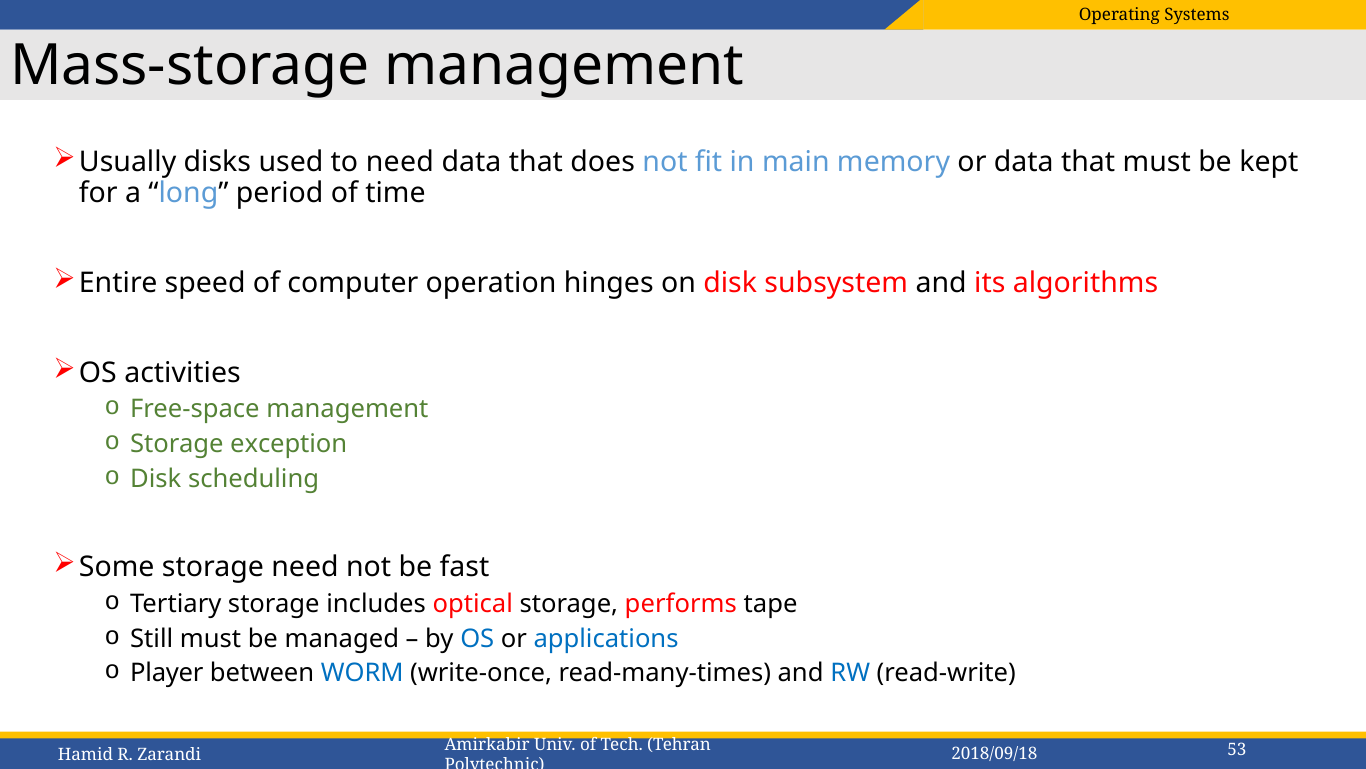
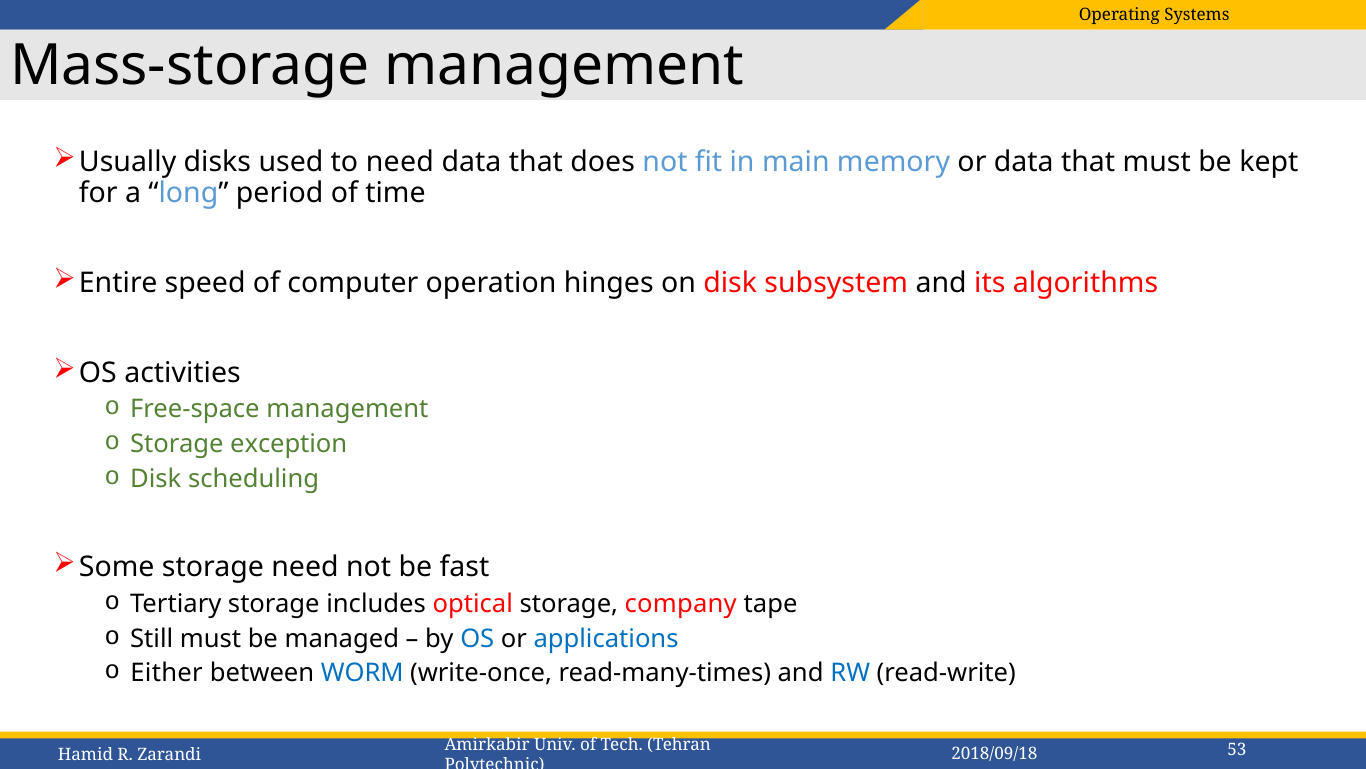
performs: performs -> company (681, 603)
Player: Player -> Either (167, 673)
